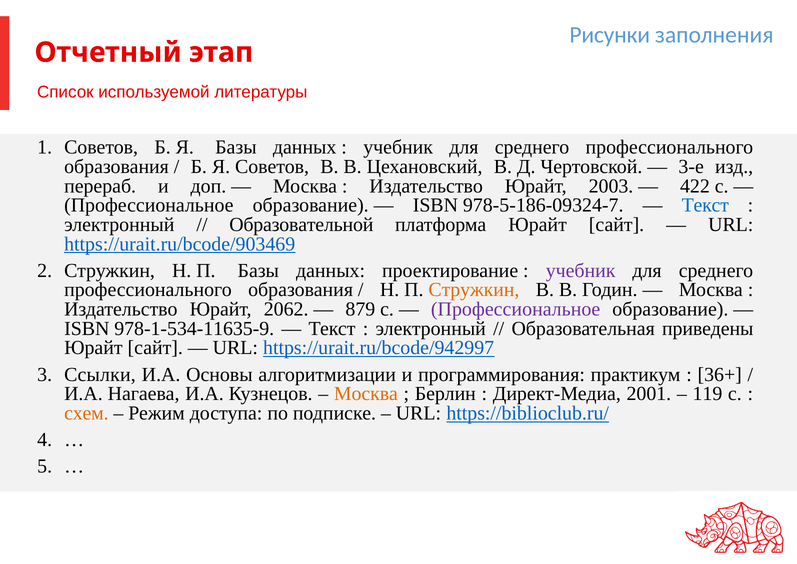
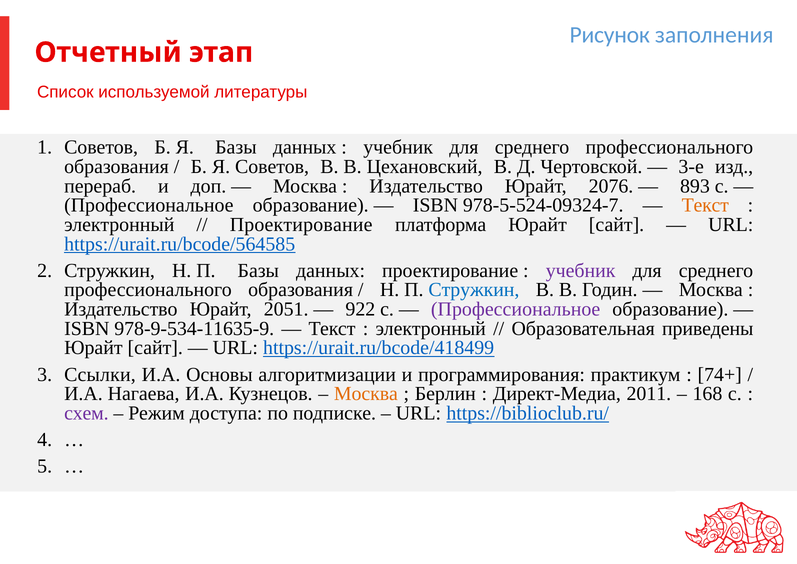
Рисунки: Рисунки -> Рисунок (610, 35)
2003: 2003 -> 2076 (611, 186)
422: 422 -> 893 (695, 186)
978-5-186-09324-7: 978-5-186-09324-7 -> 978-5-524-09324-7 (543, 205)
Текст colour: blue -> orange (705, 205)
Образовательной: Образовательной -> Проектирование (301, 224)
https://urait.ru/bcode/903469: https://urait.ru/bcode/903469 -> https://urait.ru/bcode/564585 (180, 244)
Стружкин colour: orange -> blue (474, 290)
2062: 2062 -> 2051 (286, 309)
879: 879 -> 922 (360, 309)
978-1-534-11635-9: 978-1-534-11635-9 -> 978-9-534-11635-9 (194, 328)
https://urait.ru/bcode/942997: https://urait.ru/bcode/942997 -> https://urait.ru/bcode/418499 (379, 348)
36+: 36+ -> 74+ (720, 374)
2001: 2001 -> 2011 (649, 394)
119: 119 -> 168 (707, 394)
схем colour: orange -> purple (86, 413)
